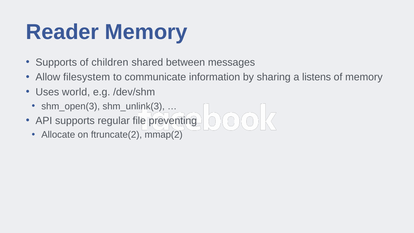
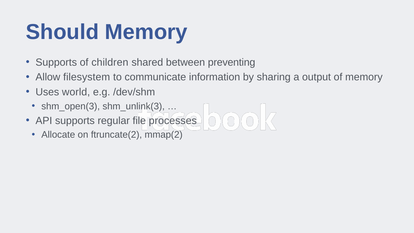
Reader: Reader -> Should (62, 32)
messages: messages -> preventing (232, 62)
listens: listens -> output (317, 77)
preventing: preventing -> processes (173, 121)
